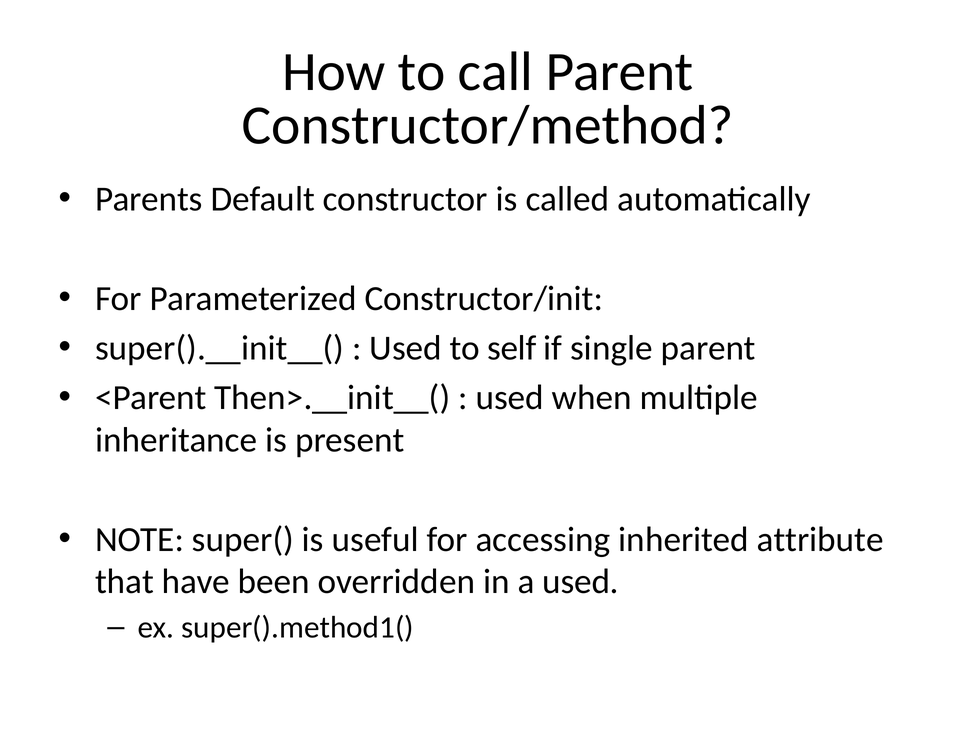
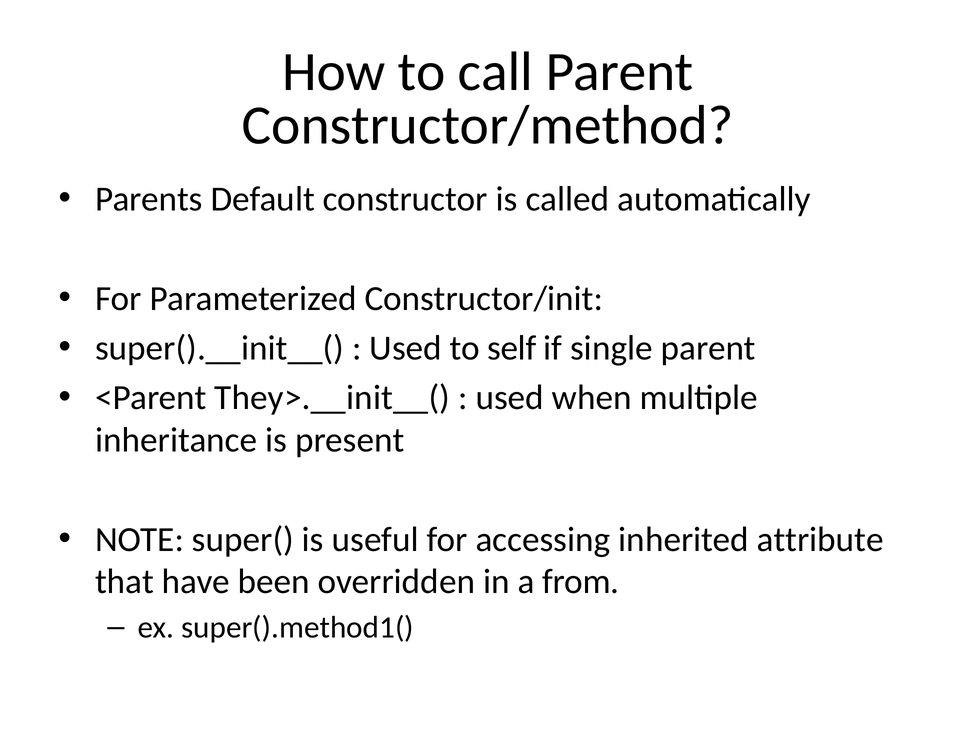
Then>.__init__(: Then>.__init__( -> They>.__init__( (332, 398)
a used: used -> from (581, 582)
